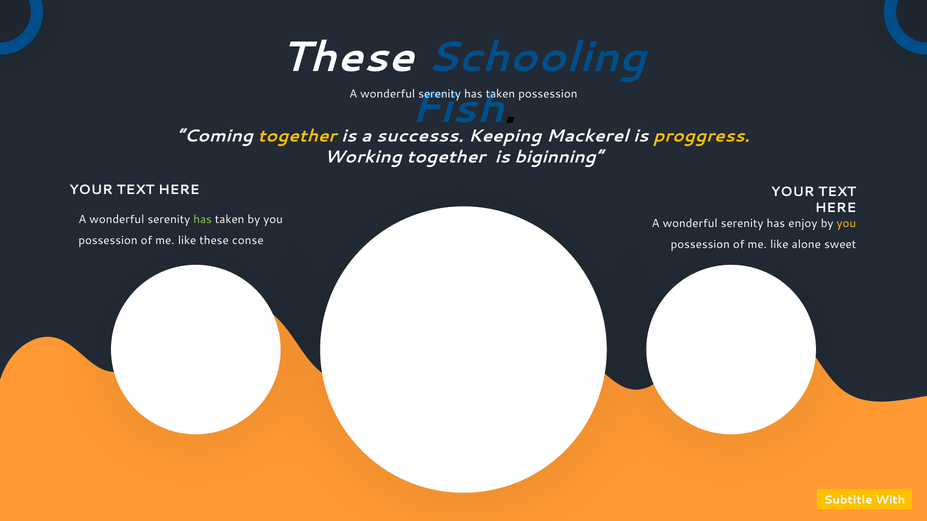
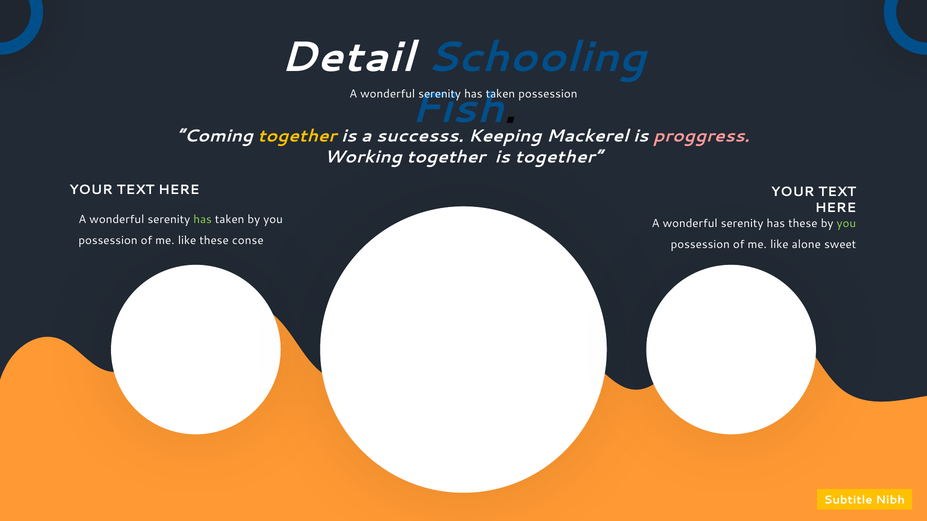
These: These -> Detail (347, 57)
proggress colour: yellow -> pink (701, 136)
is biginning: biginning -> together (558, 157)
has enjoy: enjoy -> these (803, 224)
you colour: yellow -> light green (846, 224)
With: With -> Nibh (890, 500)
